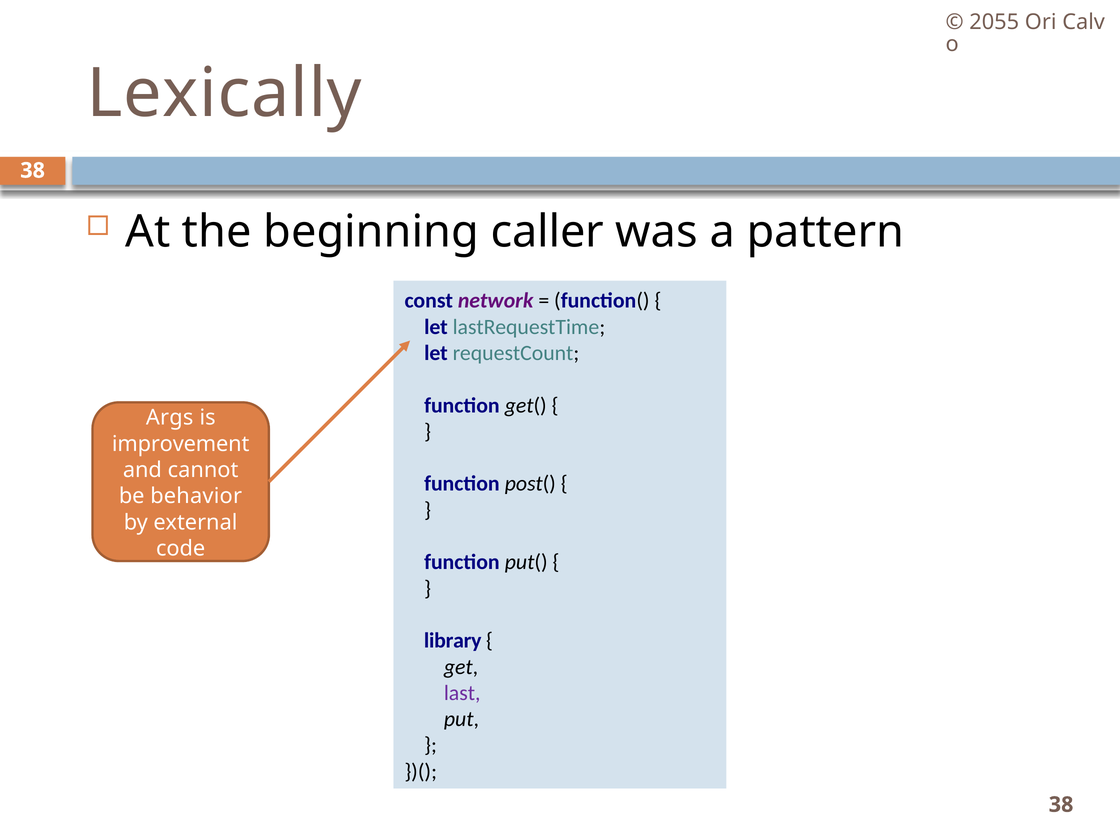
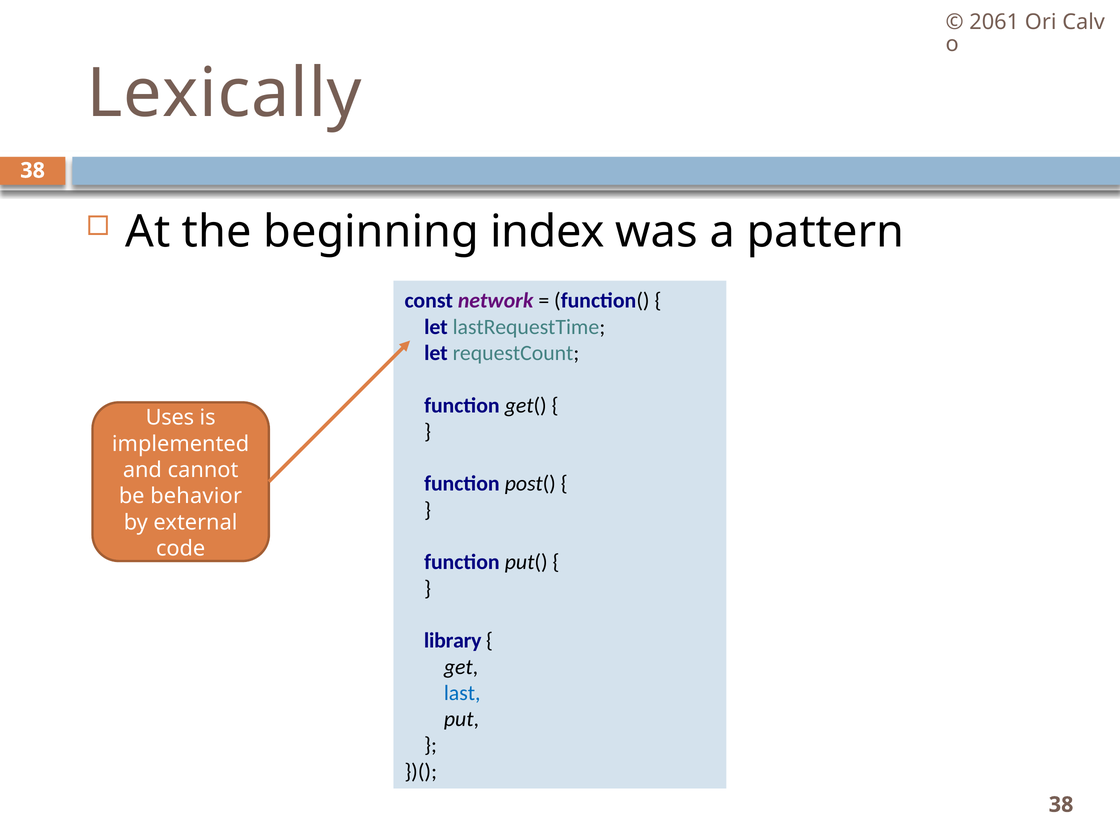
2055: 2055 -> 2061 (994, 22)
caller: caller -> index (547, 232)
Args: Args -> Uses (170, 418)
improvement: improvement -> implemented (181, 444)
last colour: purple -> blue (462, 693)
